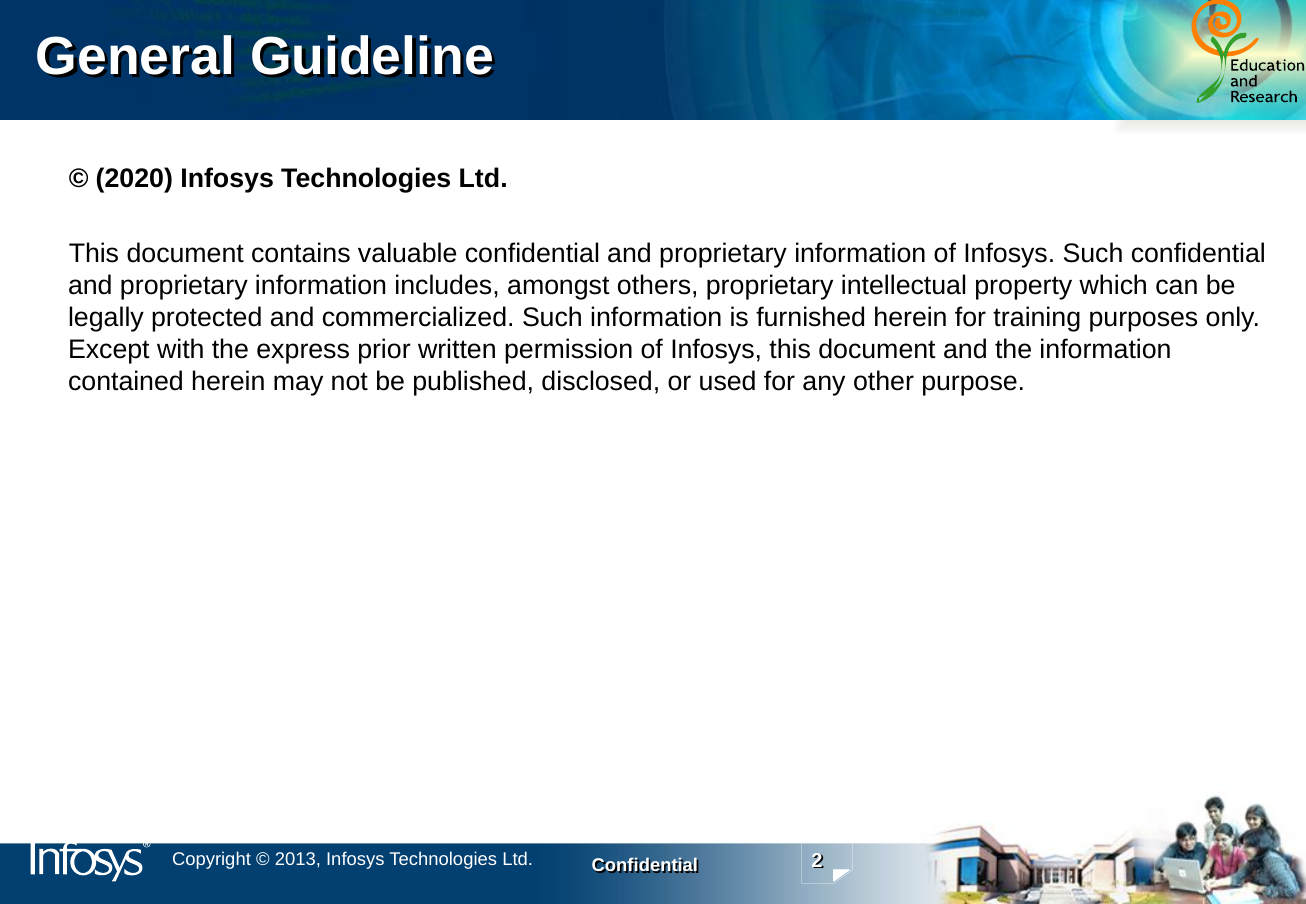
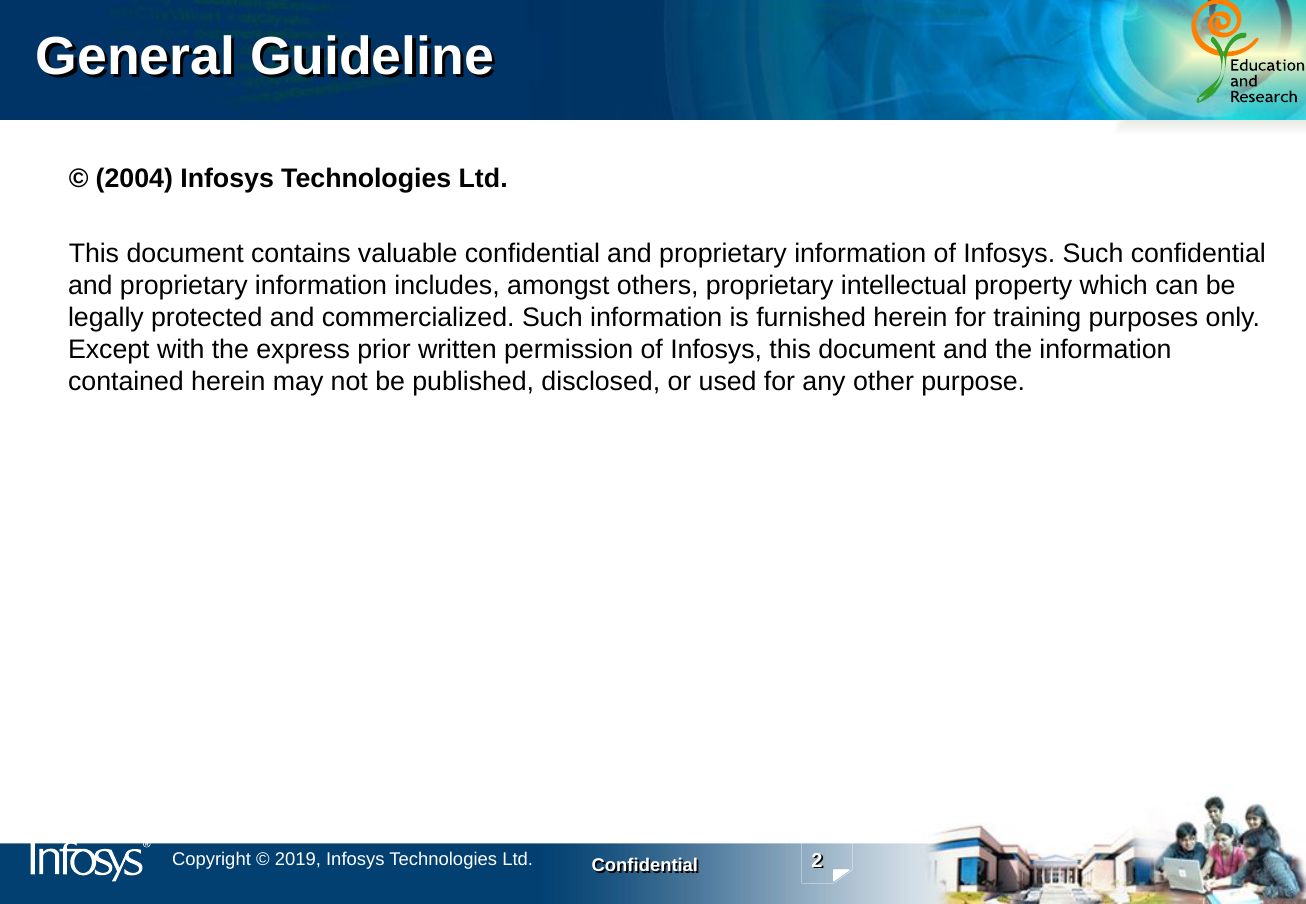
2020: 2020 -> 2004 (134, 179)
2013: 2013 -> 2019 (298, 860)
